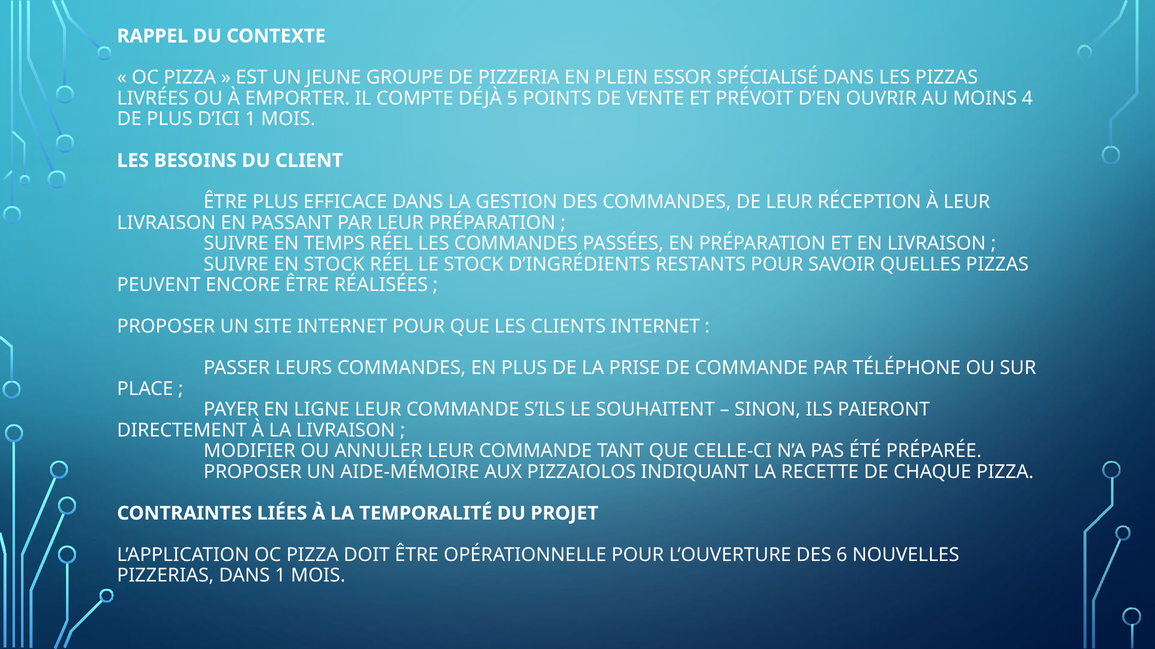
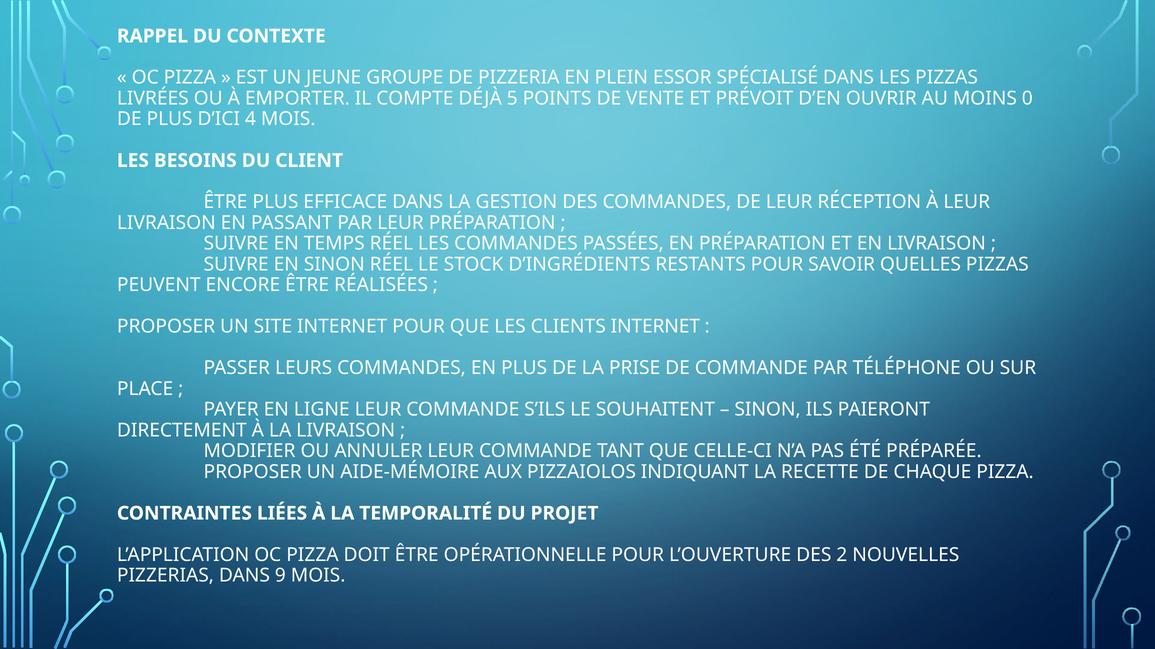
4: 4 -> 0 (1027, 98)
D’ICI 1: 1 -> 4 (250, 119)
EN STOCK: STOCK -> SINON (334, 265)
6: 6 -> 2 (842, 555)
DANS 1: 1 -> 9 (280, 576)
